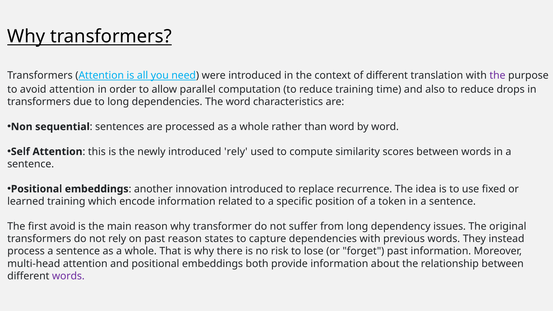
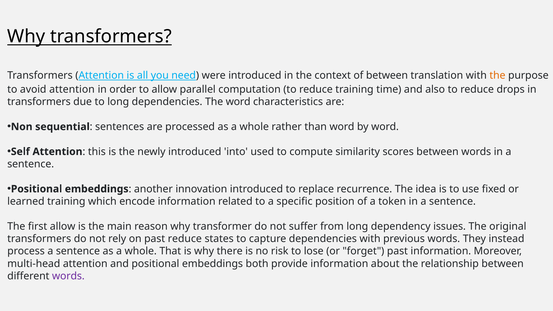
of different: different -> between (387, 75)
the colour: purple -> orange (497, 75)
introduced rely: rely -> into (236, 152)
first avoid: avoid -> allow (63, 226)
past reason: reason -> reduce (185, 239)
